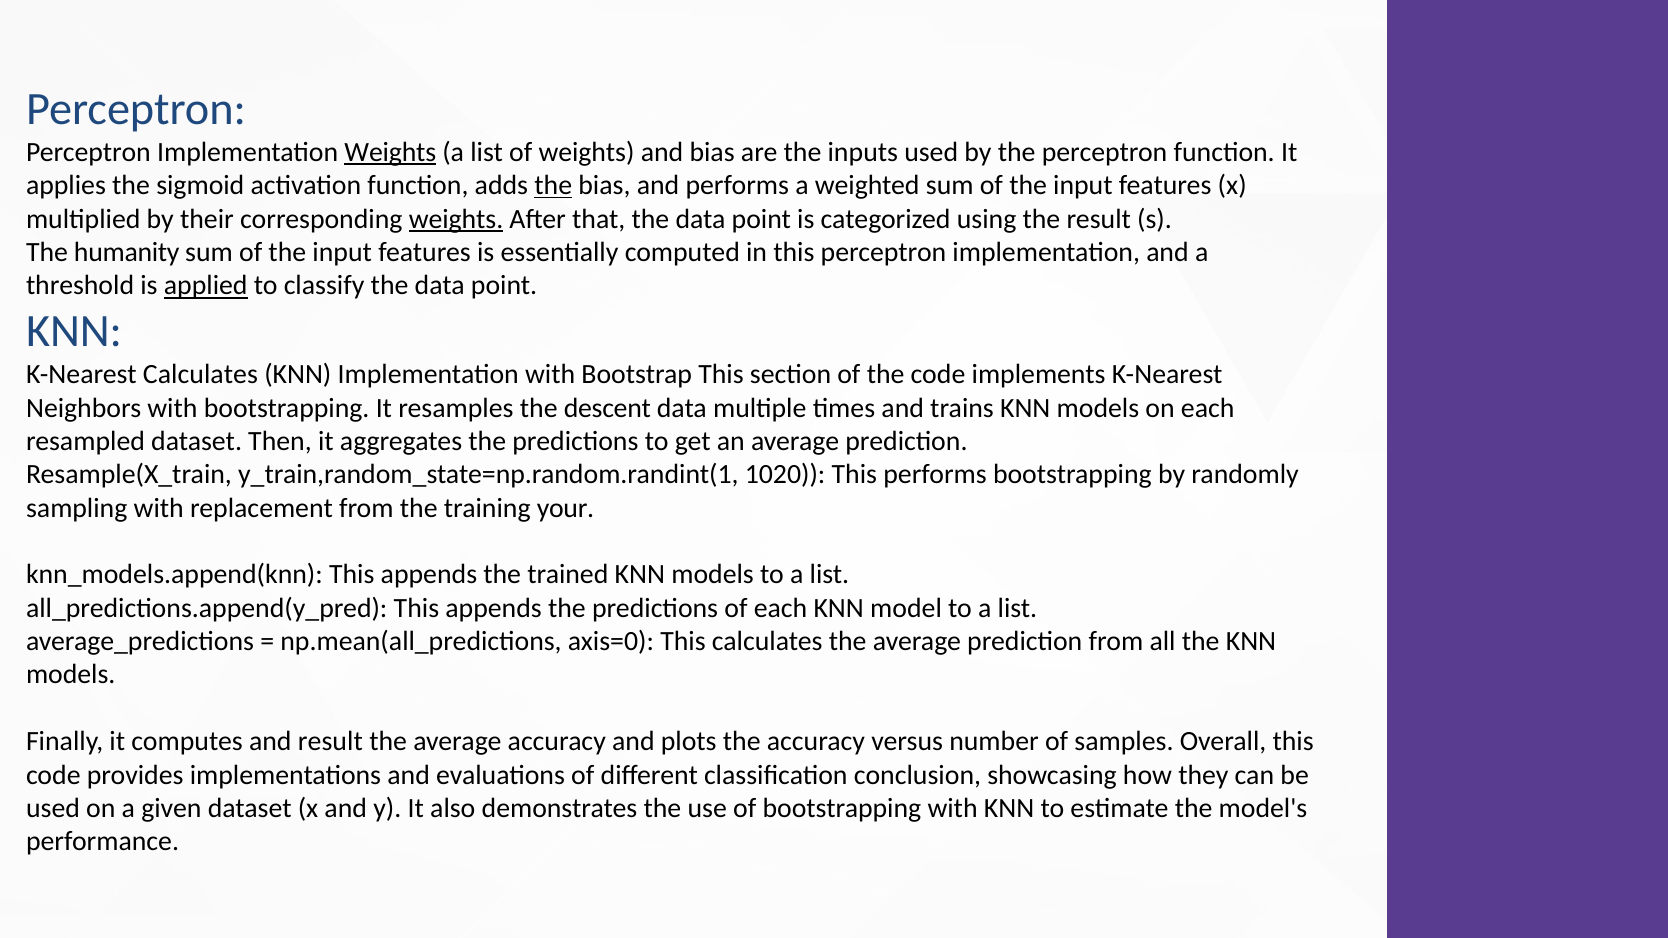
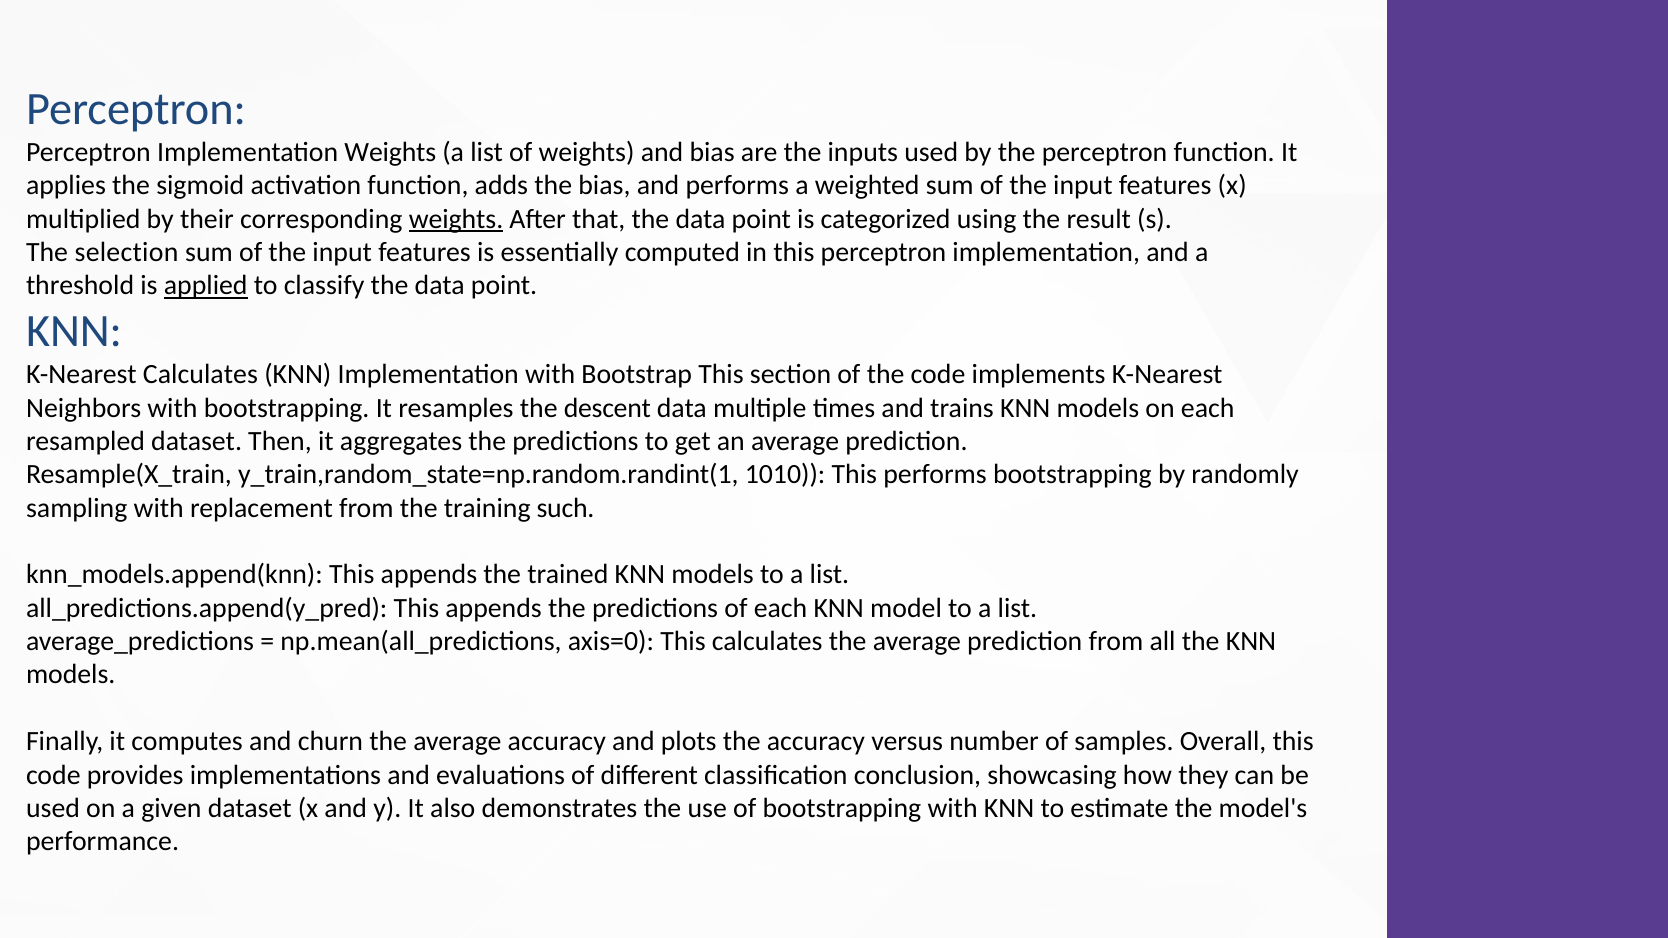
Weights underline: present -> none (390, 152)
the underline: present -> none (553, 186)
humanity: humanity -> selection (126, 252)
1020: 1020 -> 1010 (785, 475)
your: your -> such (565, 508)
and result: result -> churn (330, 742)
